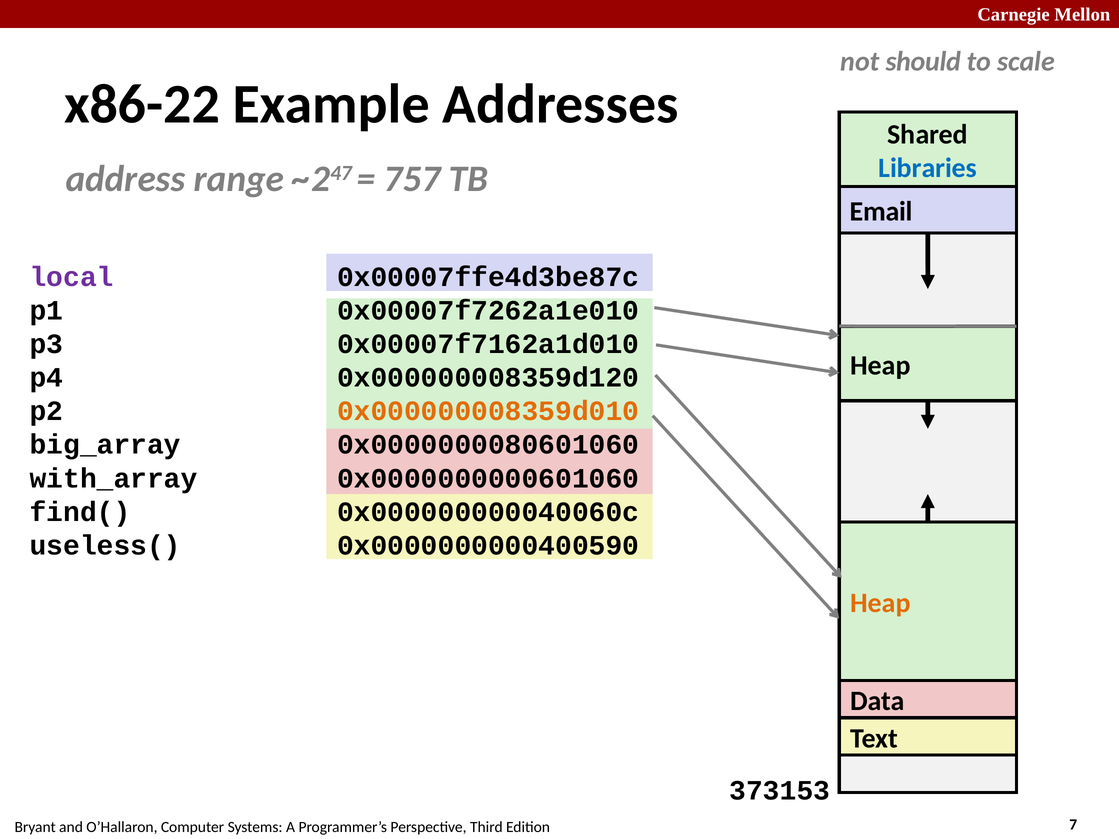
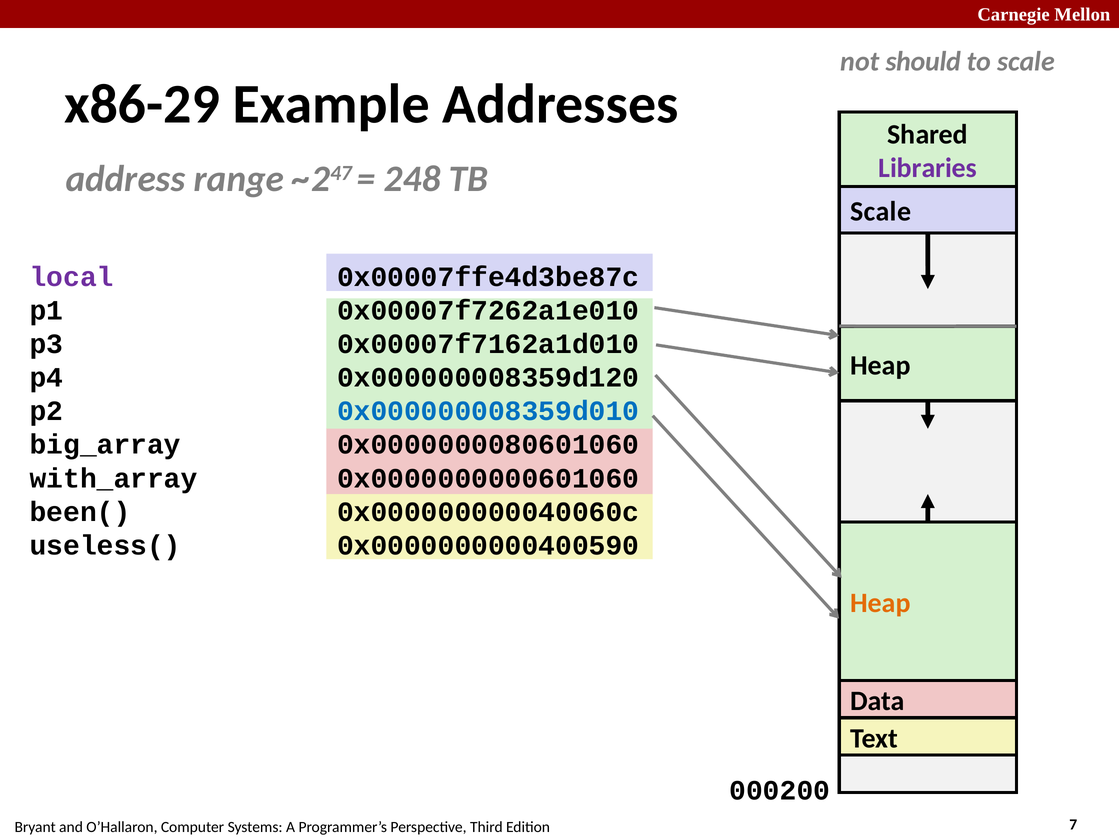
x86-22: x86-22 -> x86-29 (142, 104)
Libraries colour: blue -> purple (928, 168)
757: 757 -> 248 (412, 179)
Email: Email -> Scale (881, 212)
0x000000008359d010 colour: orange -> blue (488, 411)
find(: find( -> been( (80, 512)
373153: 373153 -> 000200 (780, 791)
